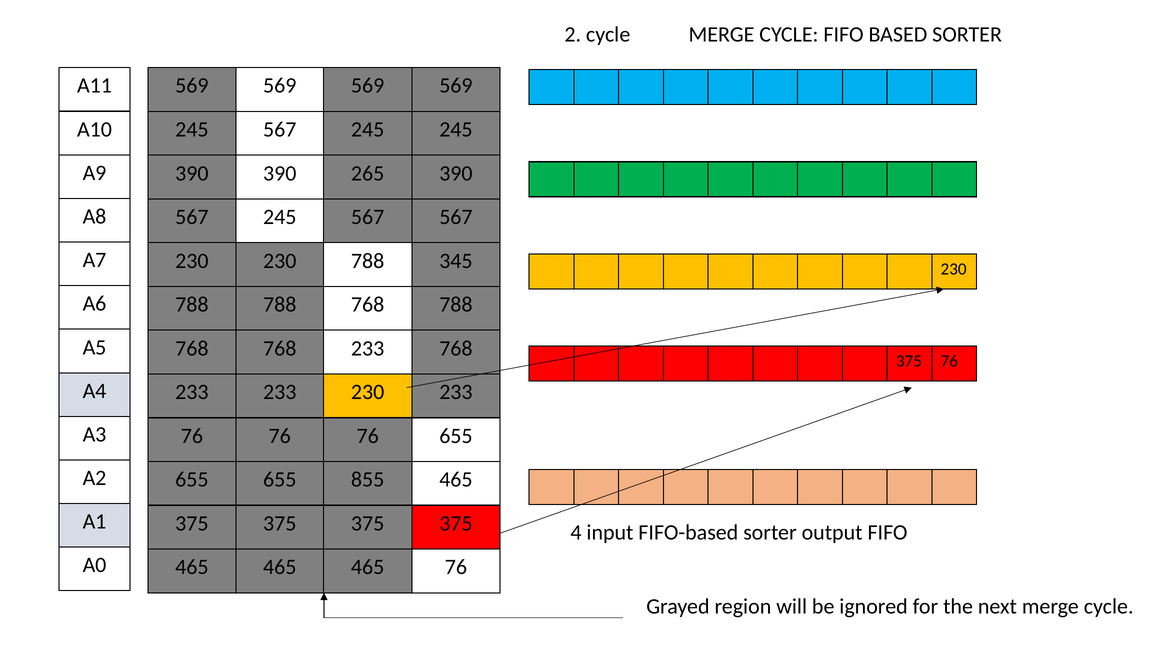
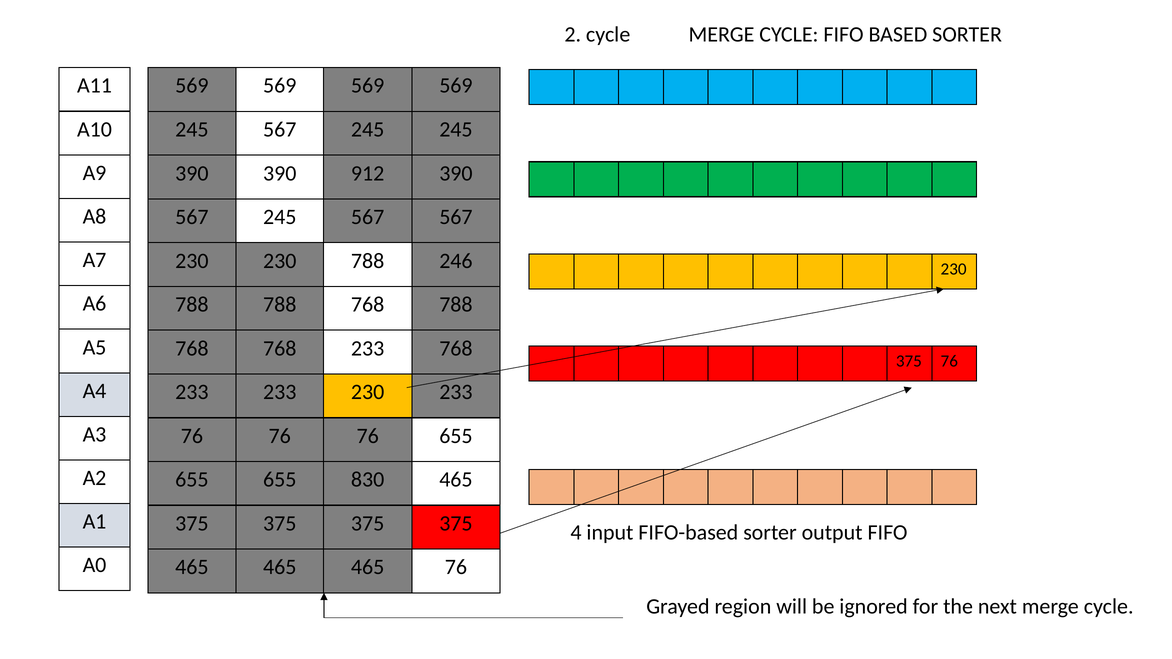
265: 265 -> 912 (368, 173)
345: 345 -> 246 (456, 261)
855: 855 -> 830 (368, 480)
